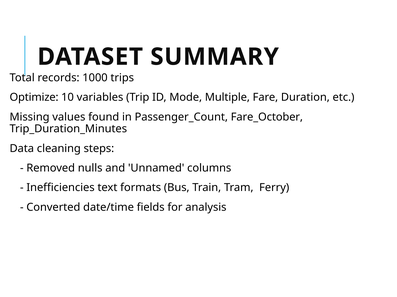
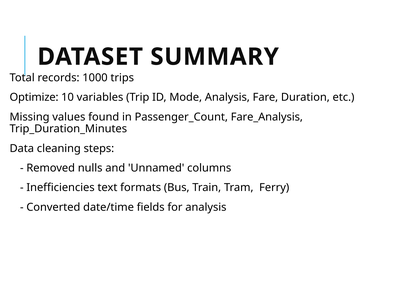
Mode Multiple: Multiple -> Analysis (227, 98)
Fare_October: Fare_October -> Fare_Analysis (267, 117)
